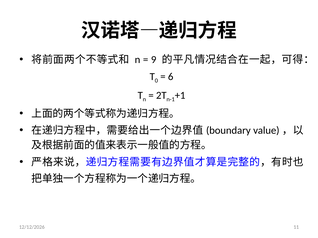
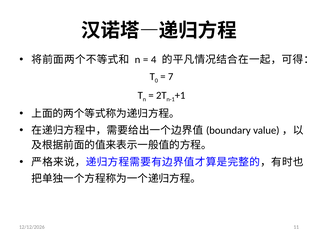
9: 9 -> 4 (154, 60)
6: 6 -> 7 (171, 77)
